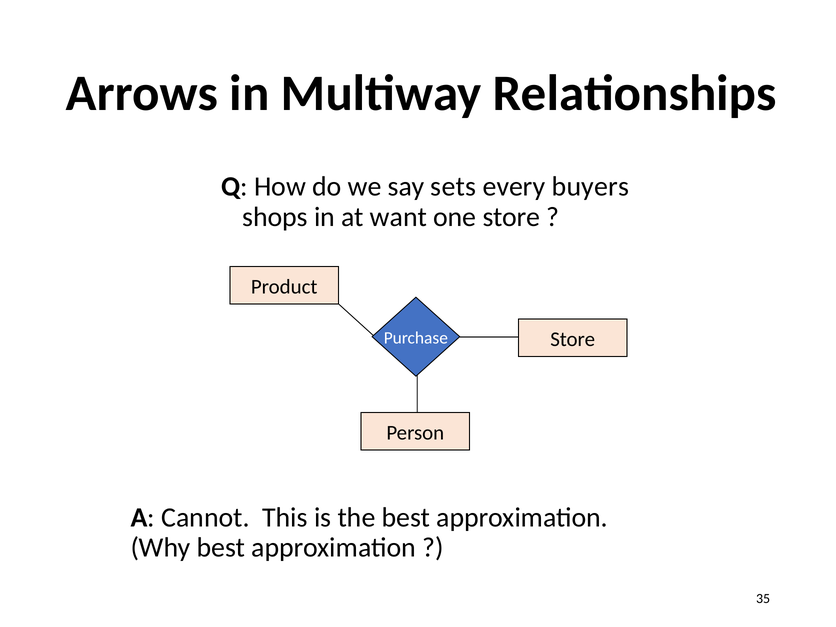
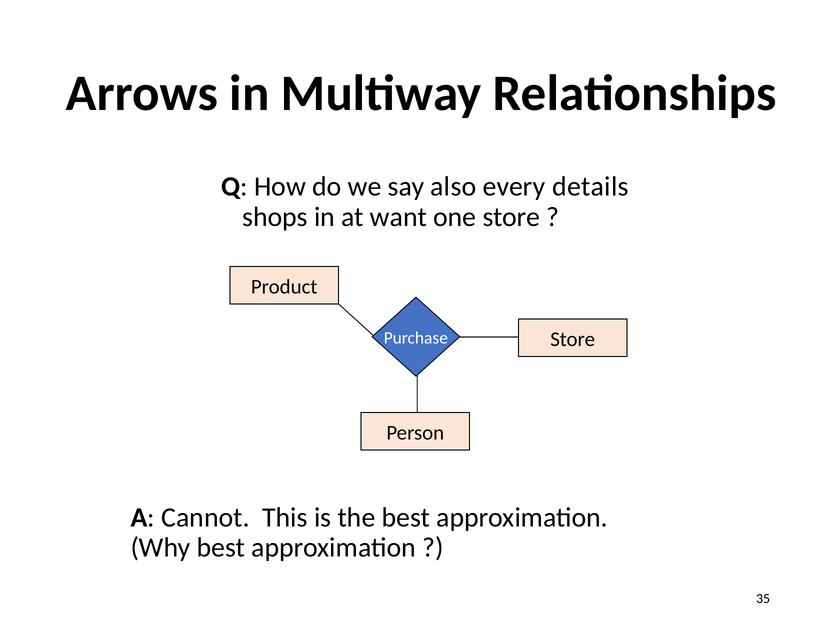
sets: sets -> also (453, 187)
buyers: buyers -> details (590, 187)
